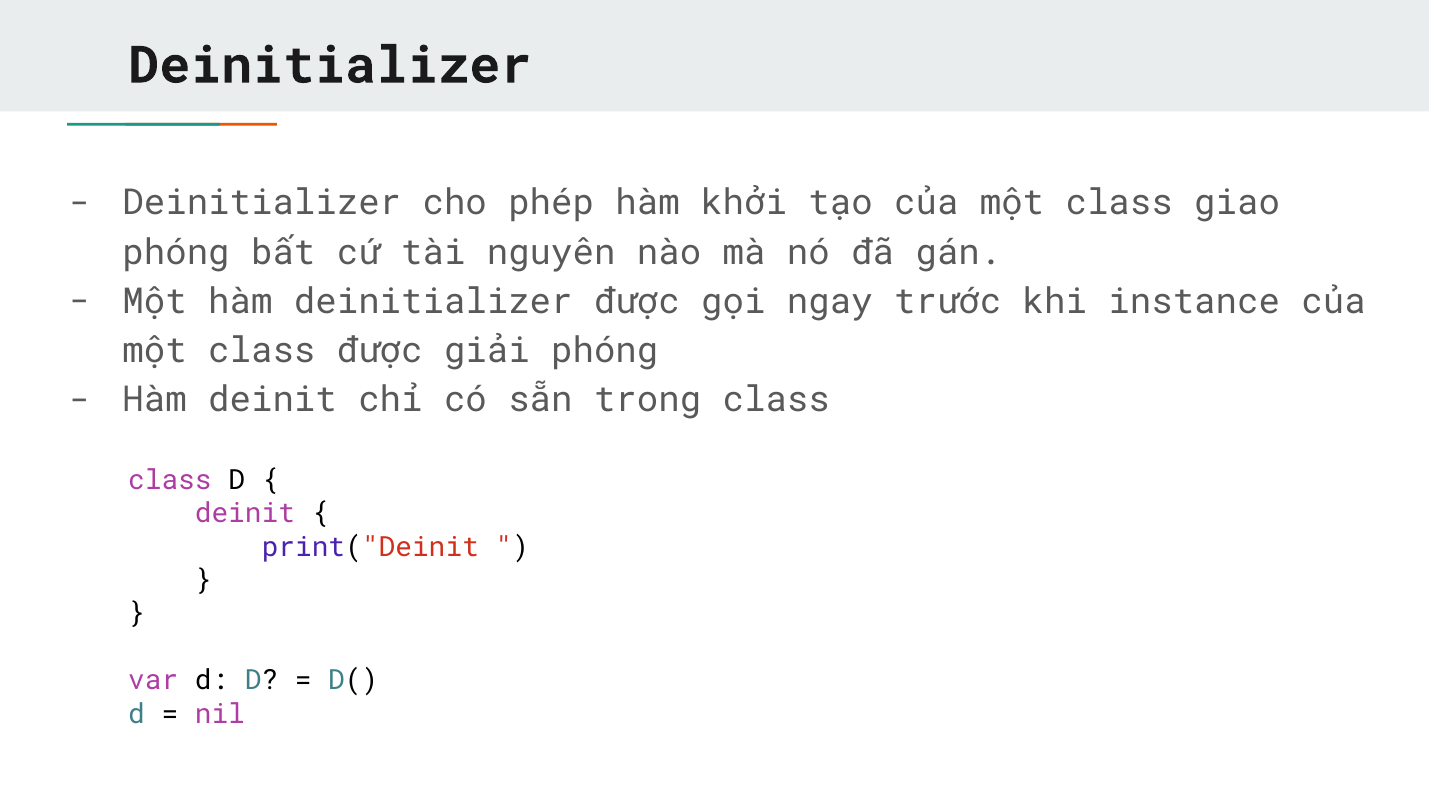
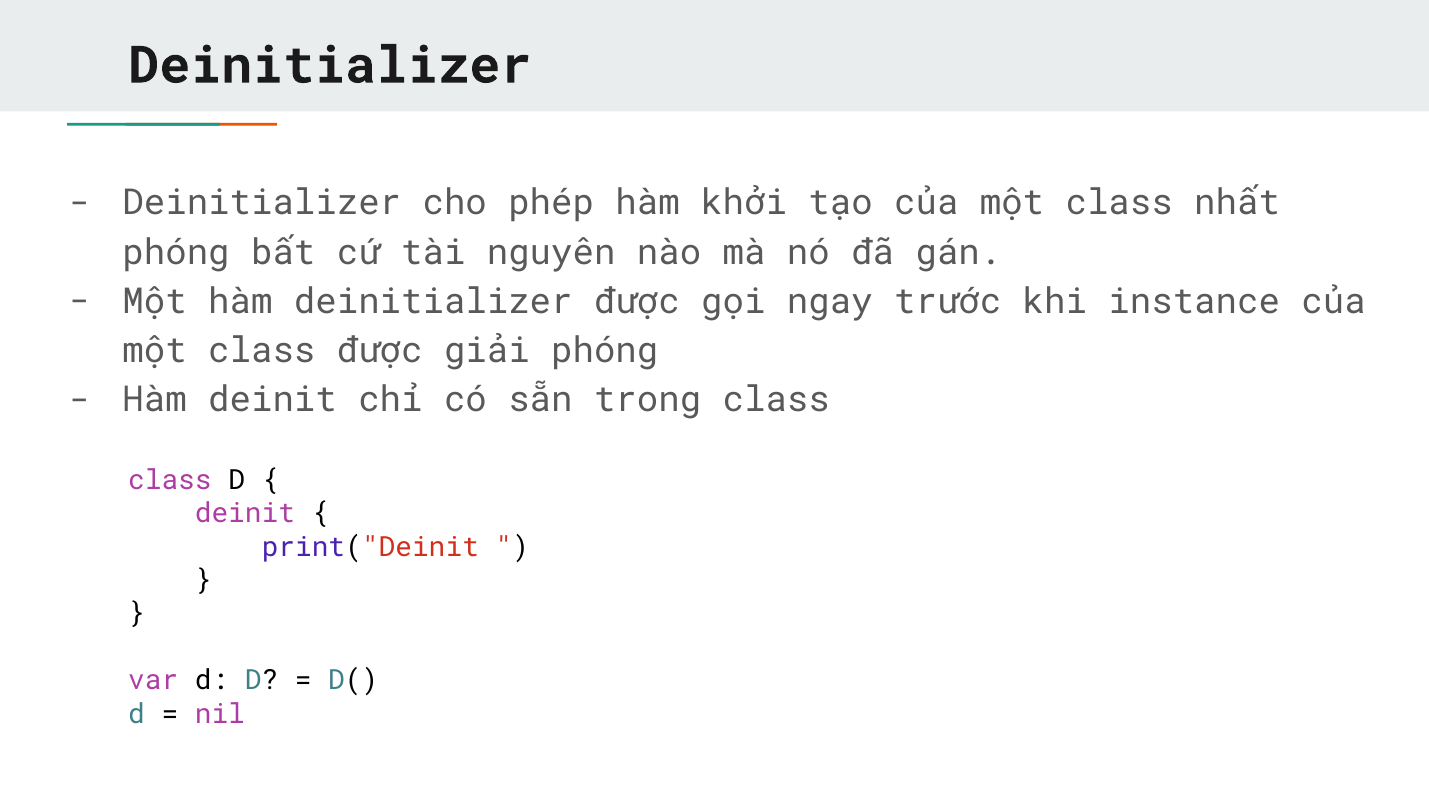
giao: giao -> nhất (1237, 203)
